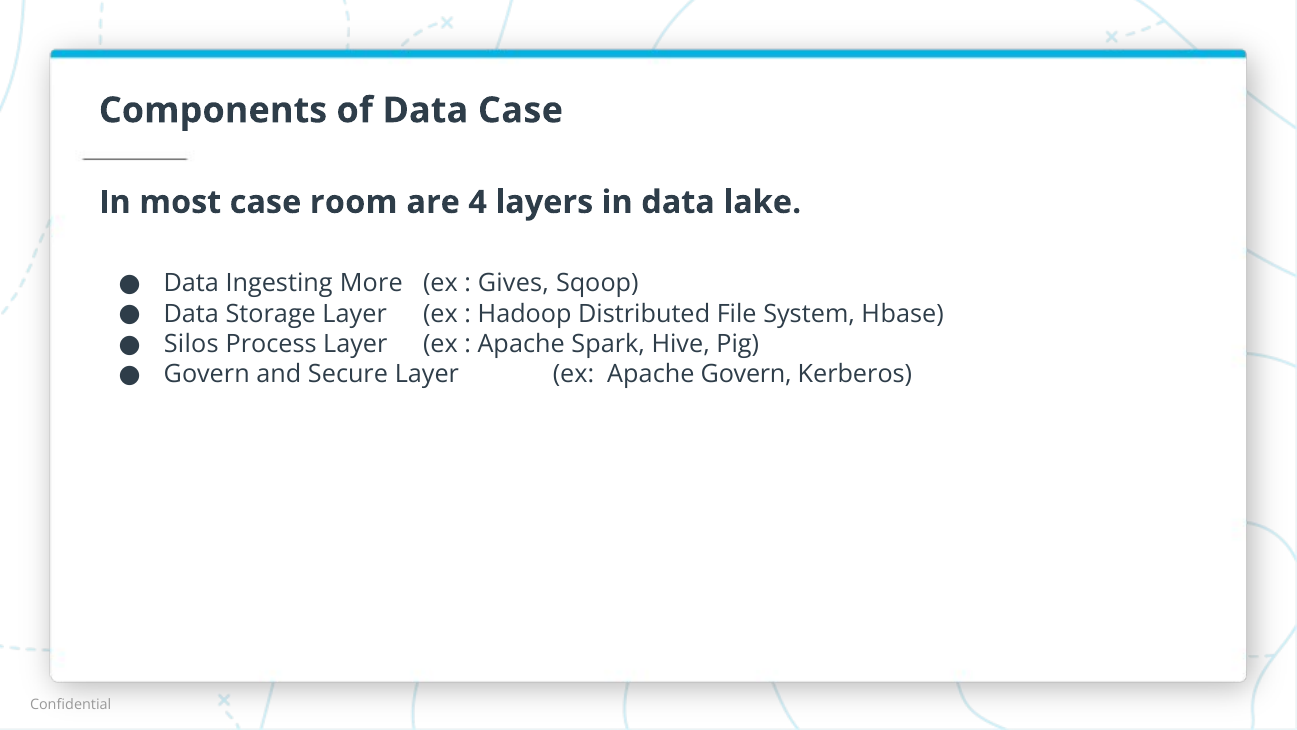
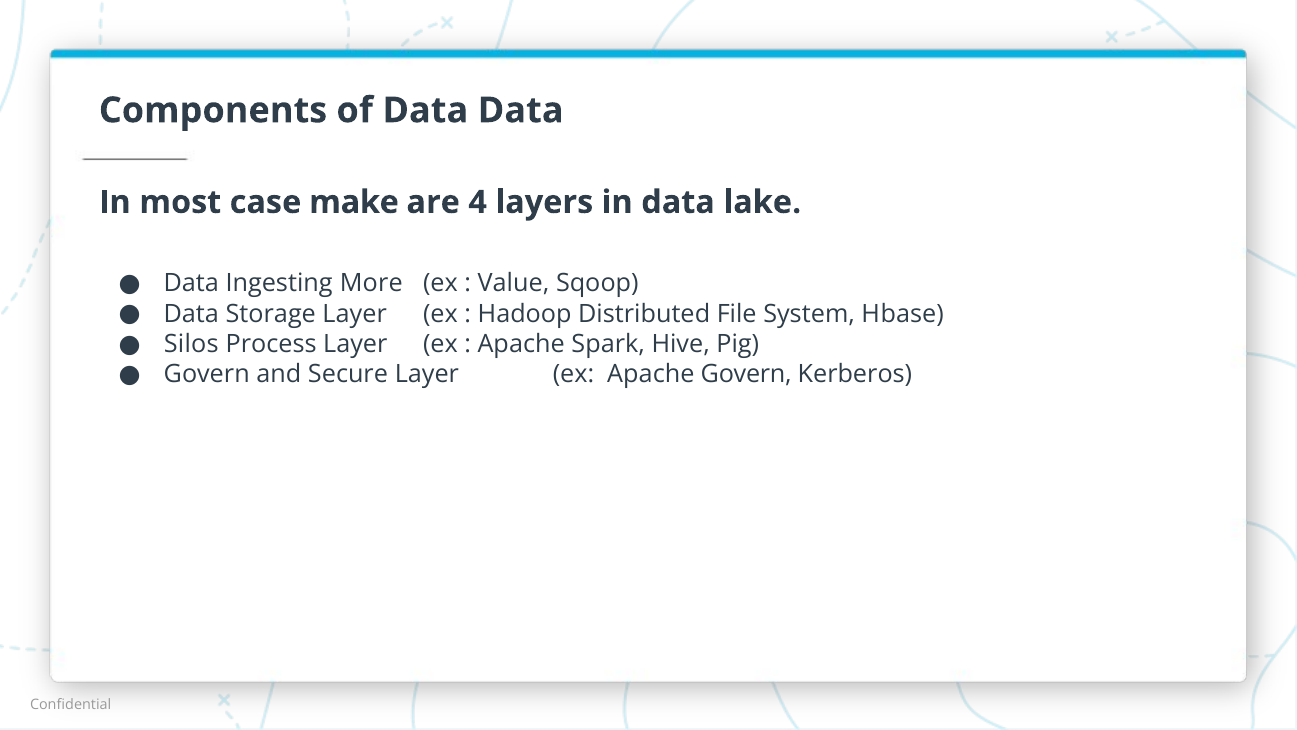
Data Case: Case -> Data (521, 110)
room: room -> make (354, 202)
Gives: Gives -> Value (513, 283)
